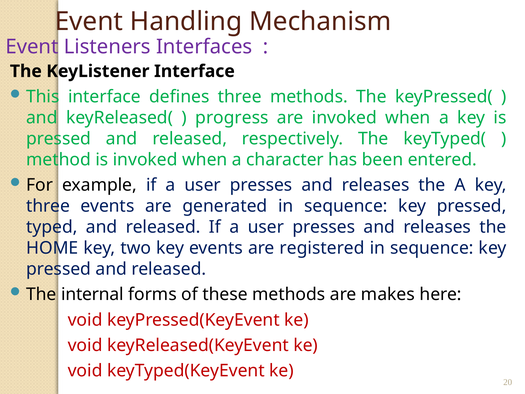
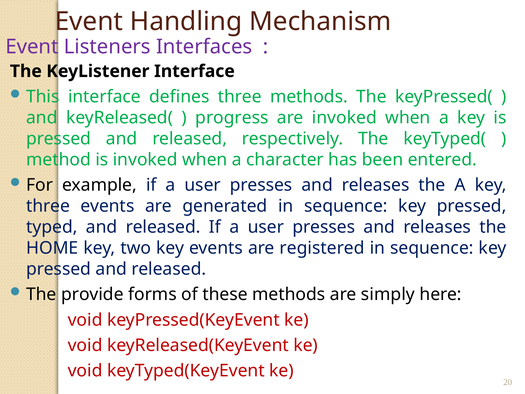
internal: internal -> provide (92, 294)
makes: makes -> simply (388, 294)
